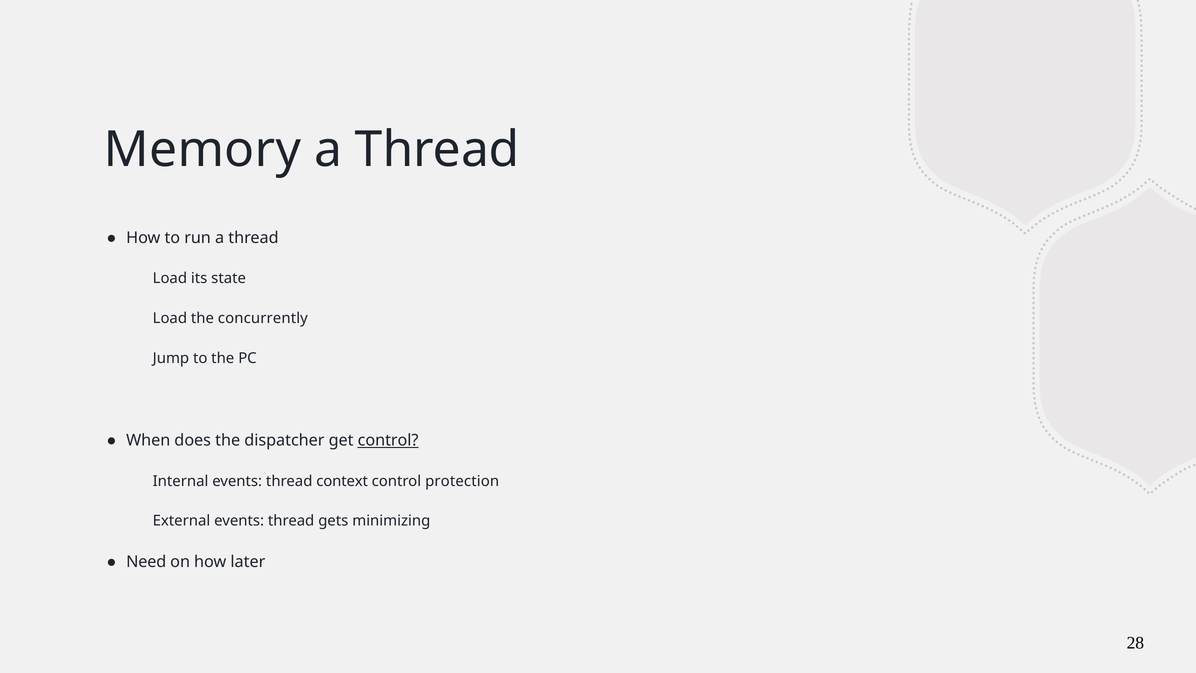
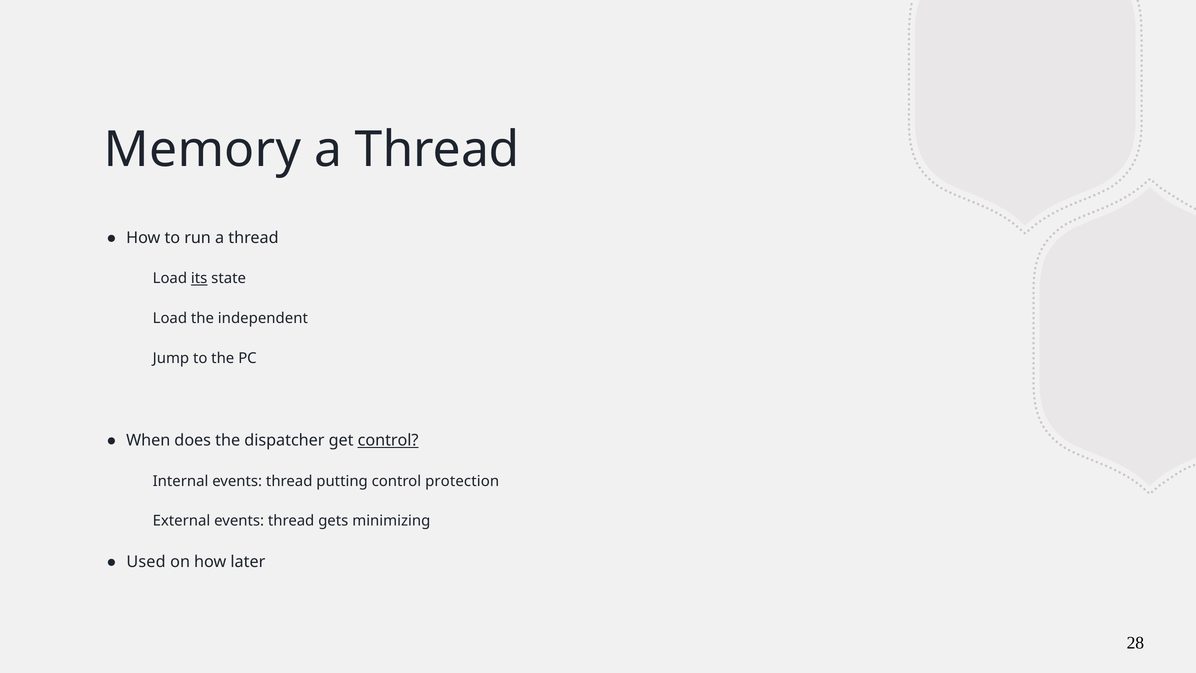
its underline: none -> present (199, 278)
concurrently: concurrently -> independent (263, 318)
context: context -> putting (342, 481)
Need: Need -> Used (146, 562)
